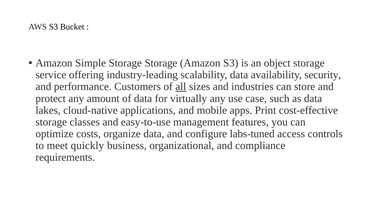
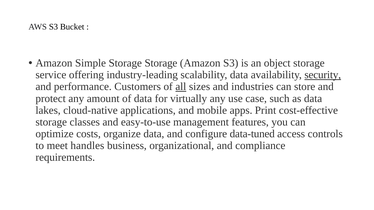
security underline: none -> present (323, 75)
labs-tuned: labs-tuned -> data-tuned (252, 134)
quickly: quickly -> handles (87, 146)
